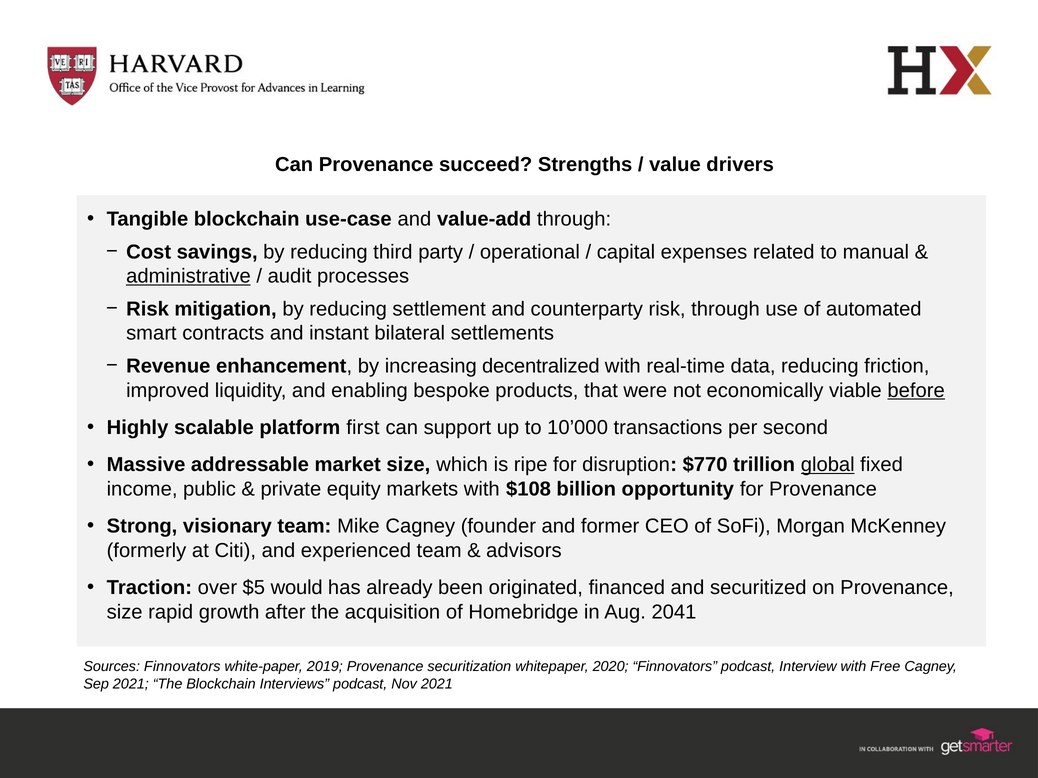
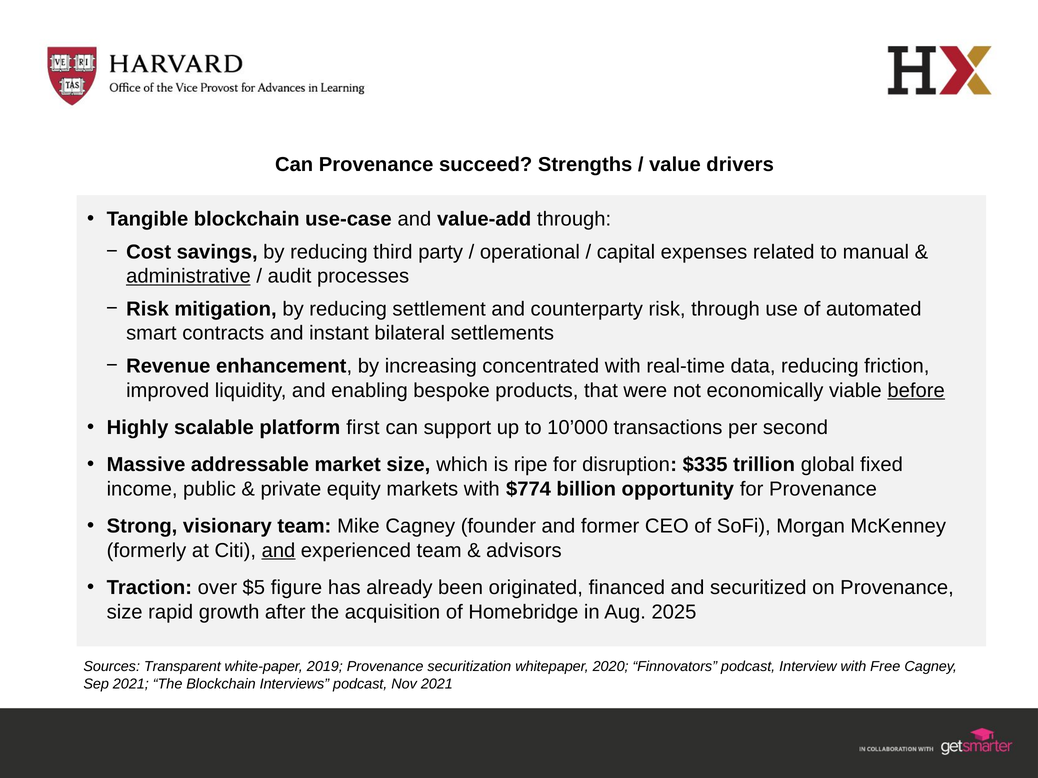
decentralized: decentralized -> concentrated (541, 366)
$770: $770 -> $335 (705, 465)
global underline: present -> none (828, 465)
$108: $108 -> $774 (529, 489)
and underline: none -> present (278, 551)
would: would -> figure (296, 588)
2041: 2041 -> 2025 (674, 612)
Sources Finnovators: Finnovators -> Transparent (182, 667)
